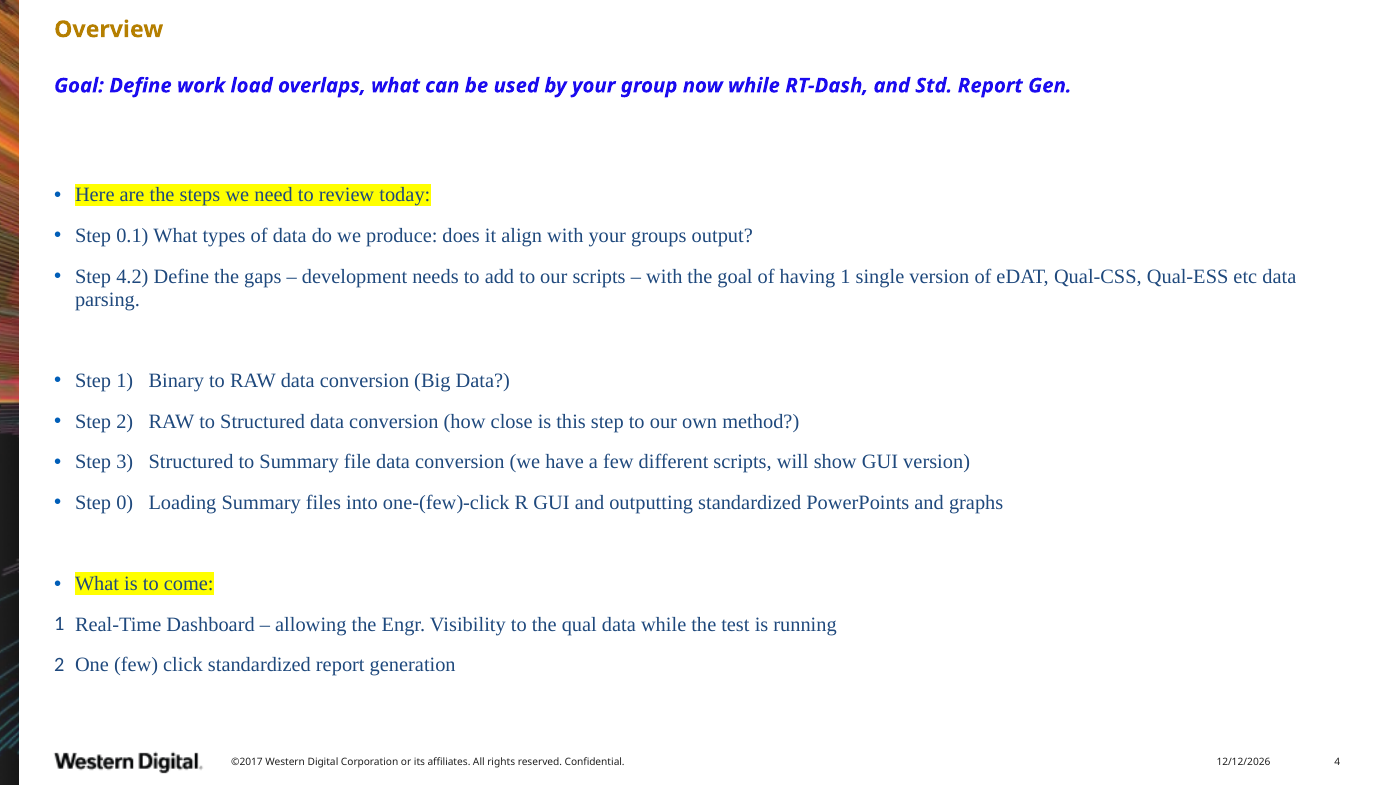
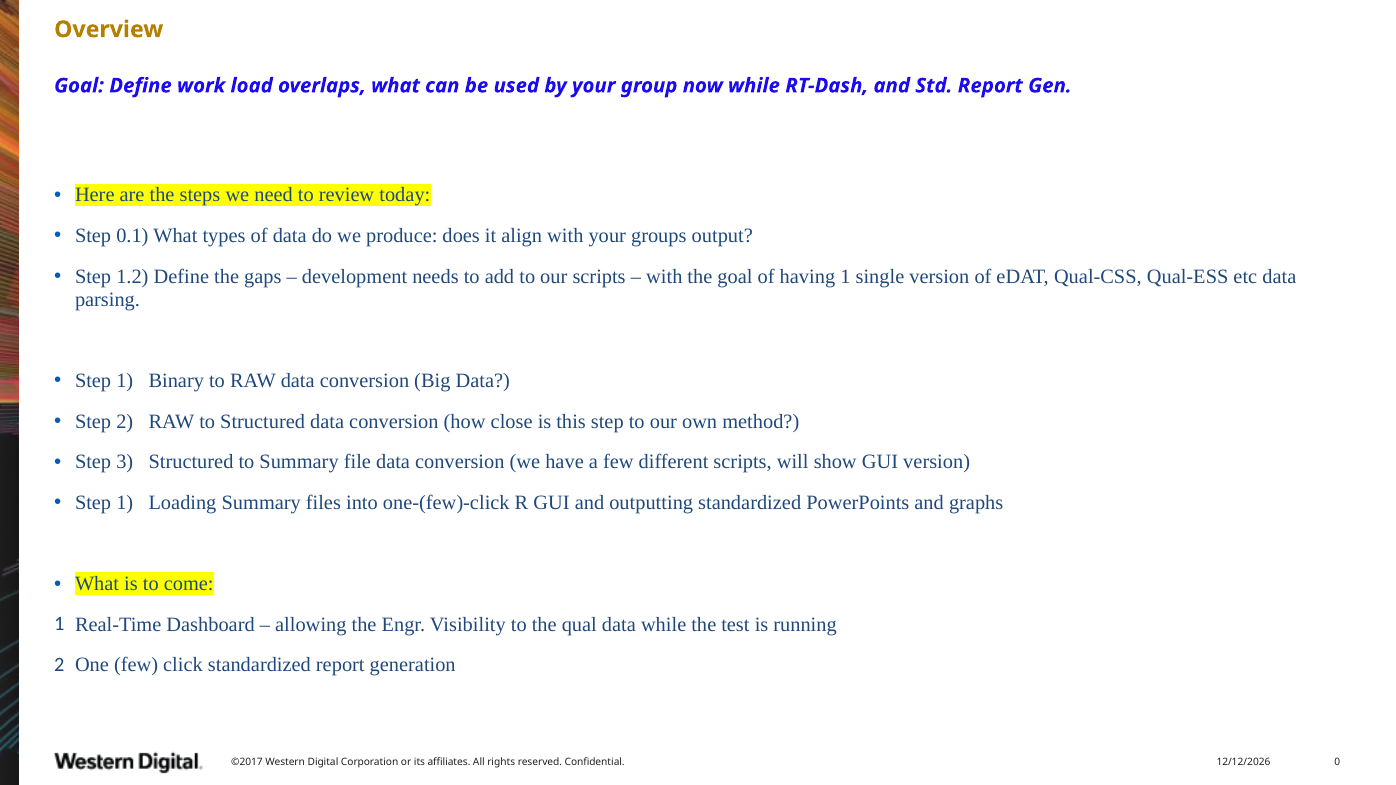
4.2: 4.2 -> 1.2 (132, 276)
0: 0 -> 1 (125, 503)
4: 4 -> 0 (1337, 762)
